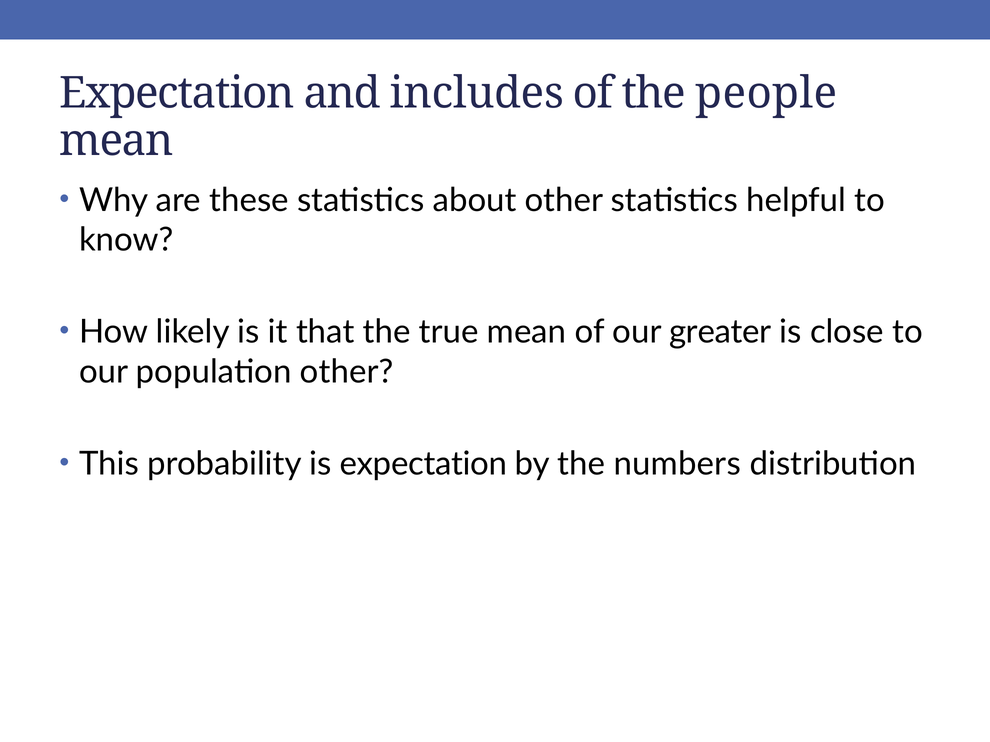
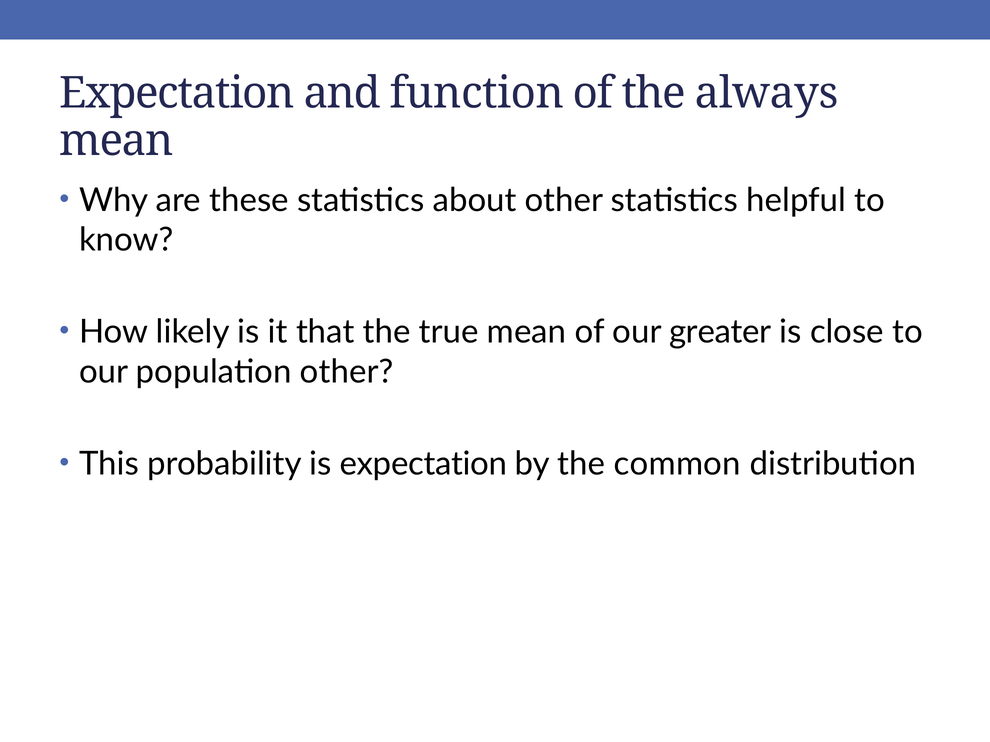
includes: includes -> function (477, 93)
people: people -> always (767, 93)
numbers: numbers -> common (677, 464)
